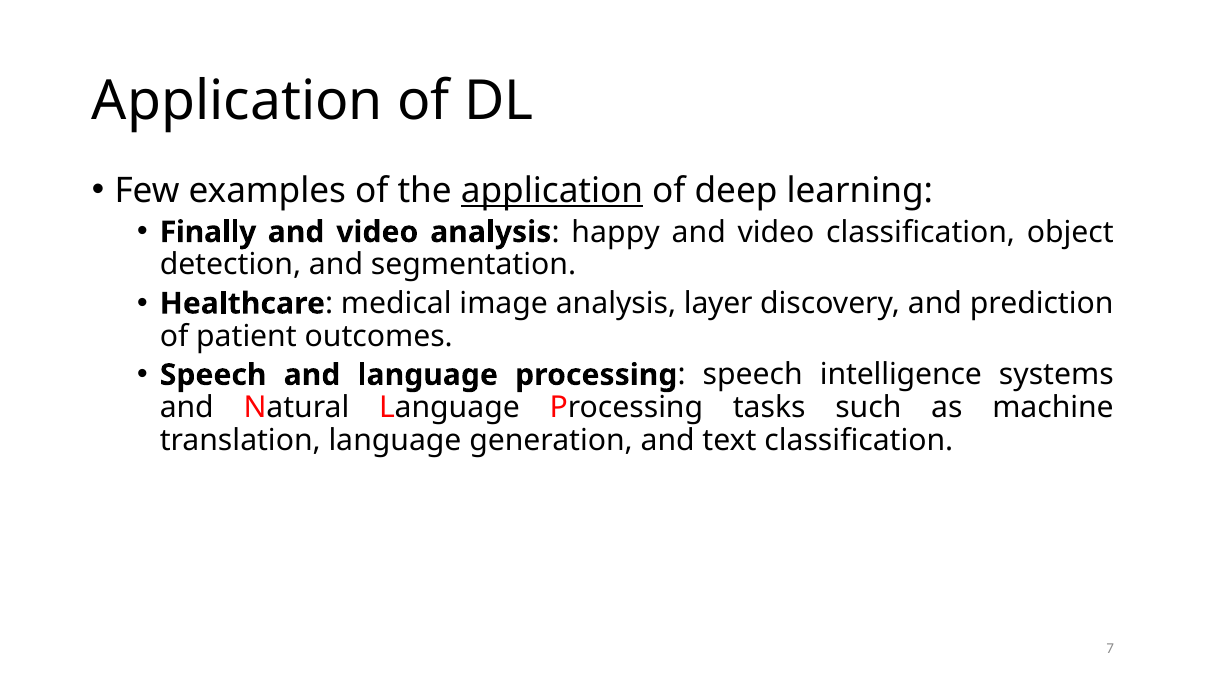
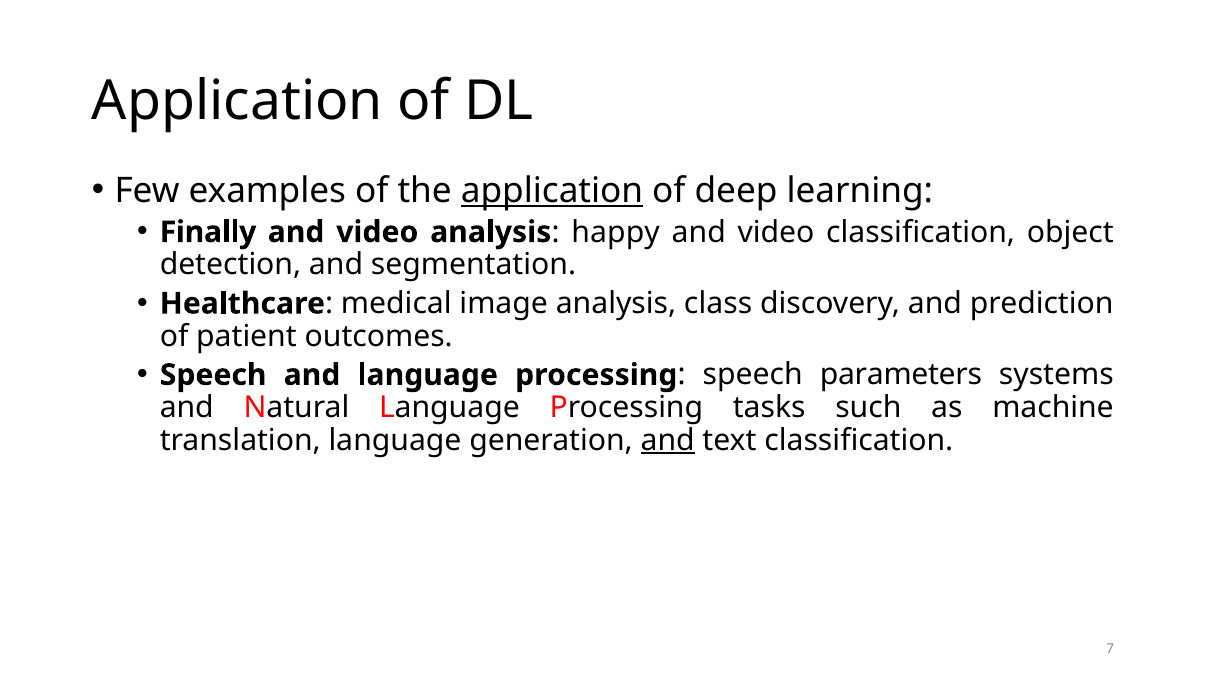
layer: layer -> class (718, 303)
intelligence: intelligence -> parameters (901, 375)
and underline: none -> present (668, 440)
